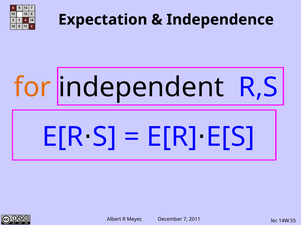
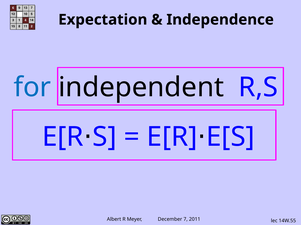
for colour: orange -> blue (32, 88)
